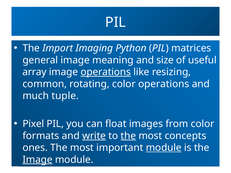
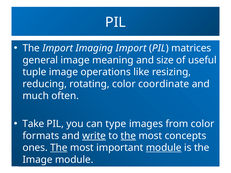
Imaging Python: Python -> Import (131, 48)
array: array -> tuple (34, 72)
operations underline: present -> none (106, 72)
common: common -> reducing (45, 84)
color operations: operations -> coordinate (164, 84)
tuple: tuple -> often (65, 96)
Pixel: Pixel -> Take (33, 124)
float: float -> type (116, 124)
The underline: none -> present (59, 148)
Image underline: present -> none (38, 160)
